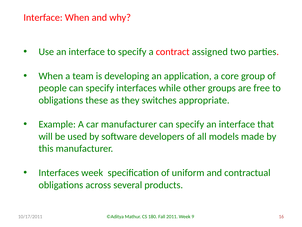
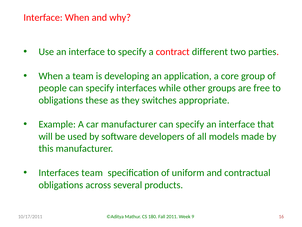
assigned: assigned -> different (210, 52)
Interfaces week: week -> team (92, 172)
